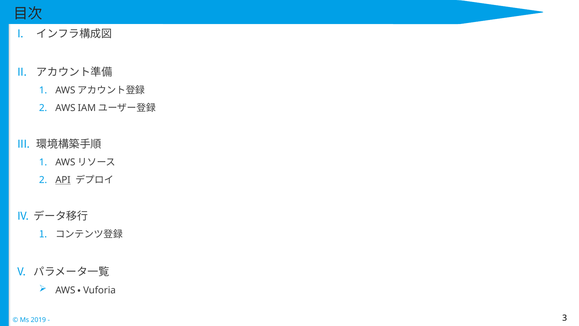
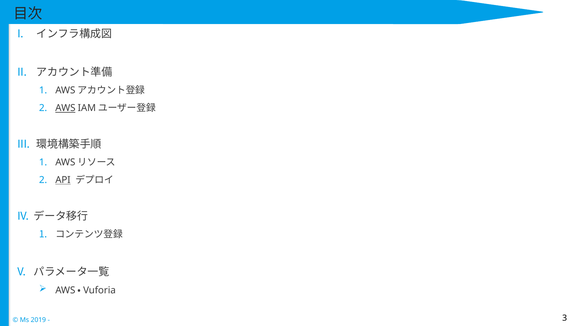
AWS underline: none -> present (65, 108)
